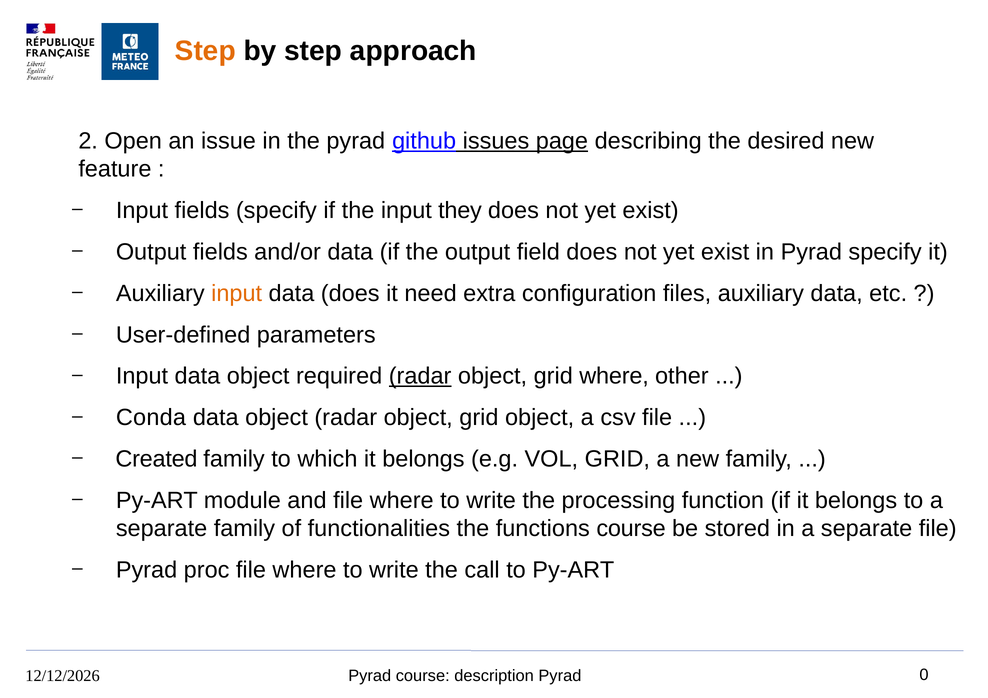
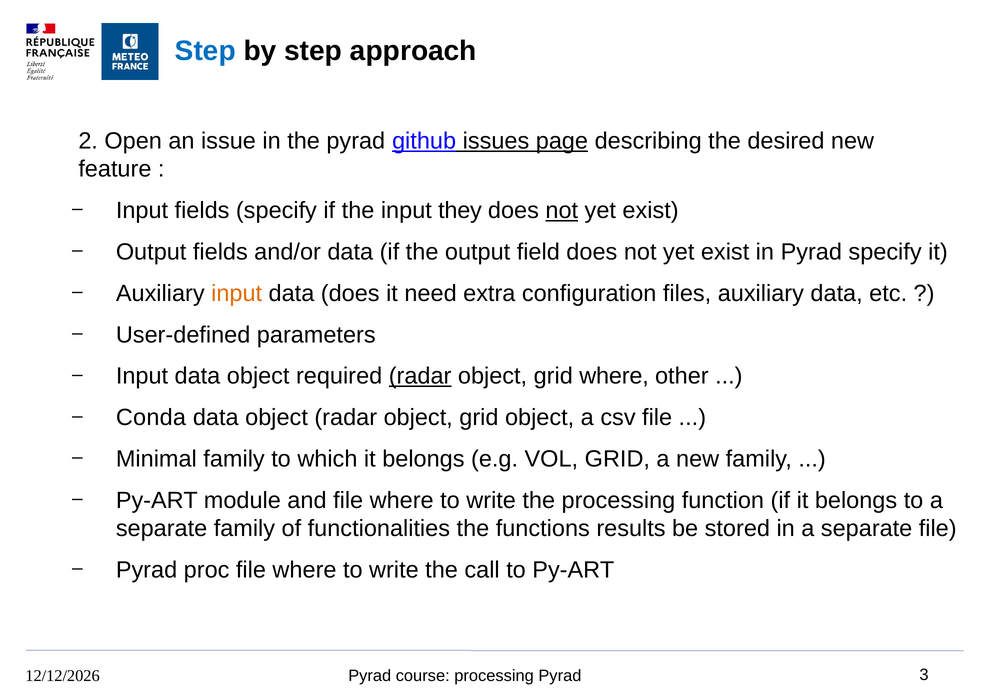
Step colour: orange -> blue (205, 51)
not underline: none -> present (562, 211)
Created: Created -> Minimal (156, 459)
functions course: course -> results (631, 529)
course description: description -> processing (494, 676)
0: 0 -> 3 (924, 676)
